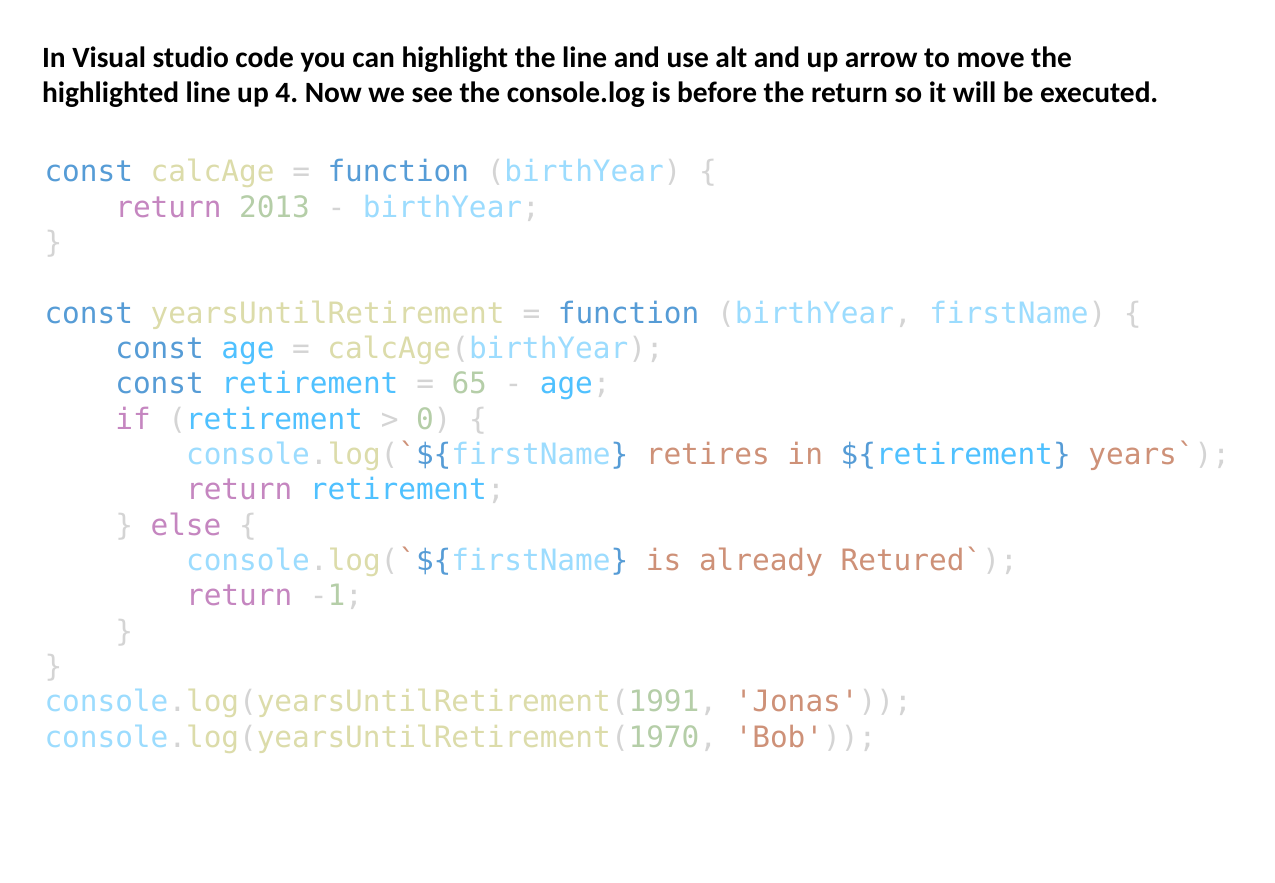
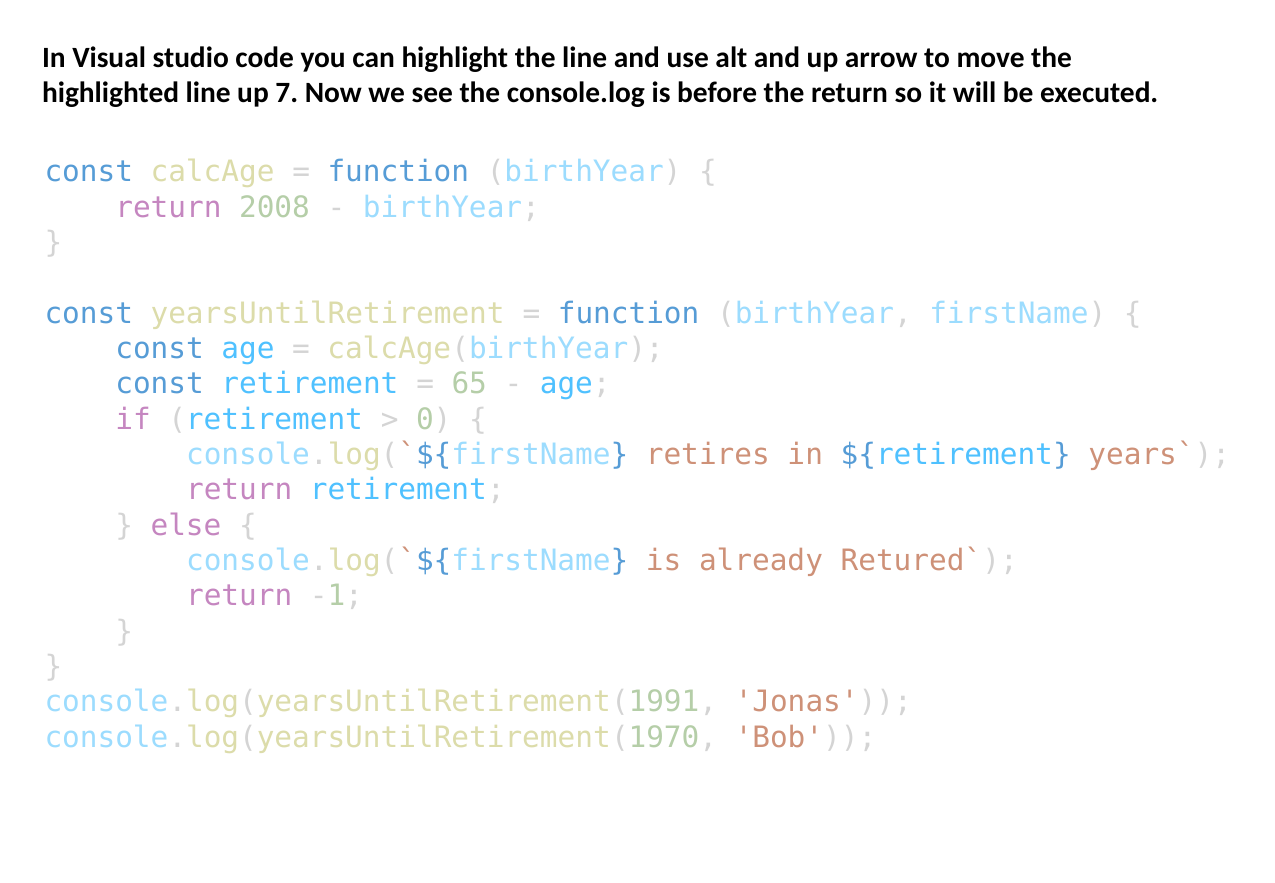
4: 4 -> 7 (287, 93)
2013: 2013 -> 2008 (274, 208)
